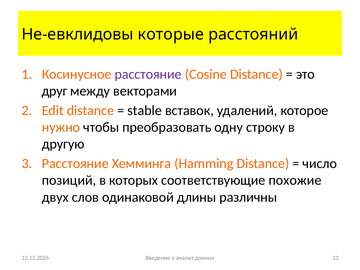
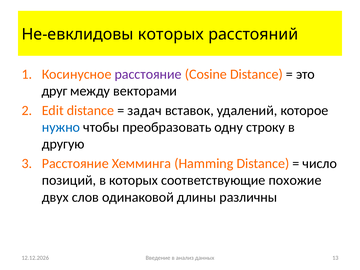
Не-евклидовы которые: которые -> которых (171, 34)
stable: stable -> задач (145, 110)
нужно colour: orange -> blue (61, 127)
